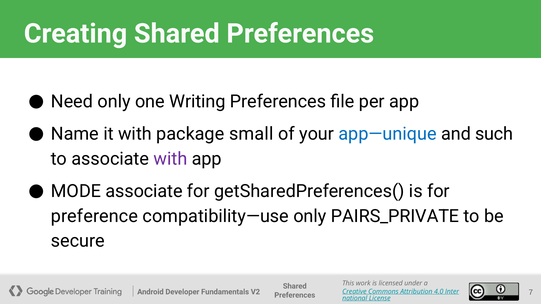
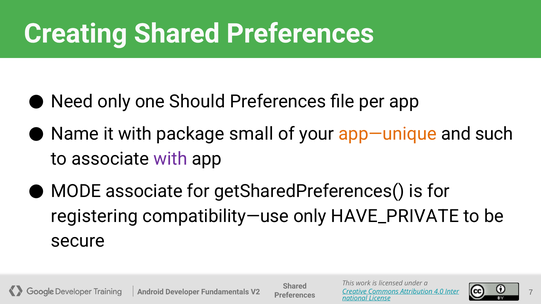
Writing: Writing -> Should (197, 102)
app—unique colour: blue -> orange (388, 134)
preference: preference -> registering (94, 216)
PAIRS_PRIVATE: PAIRS_PRIVATE -> HAVE_PRIVATE (395, 216)
